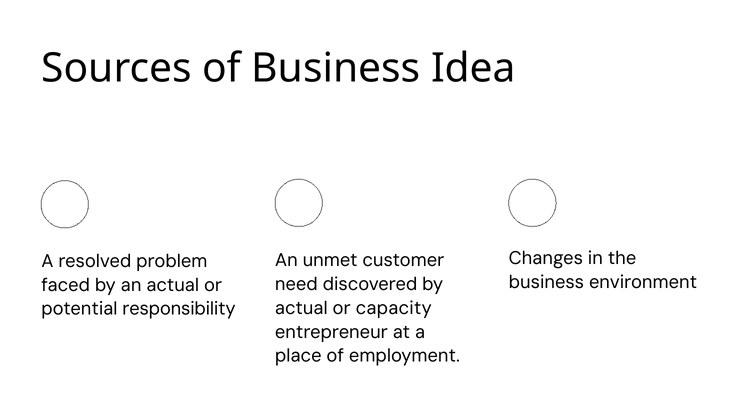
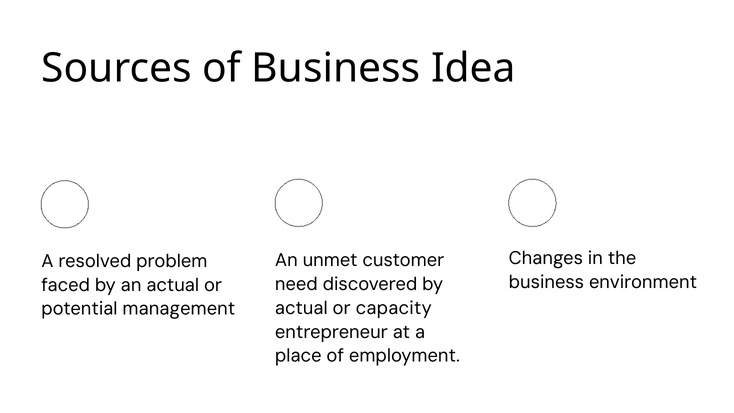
responsibility: responsibility -> management (179, 309)
